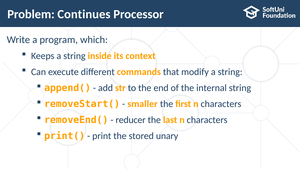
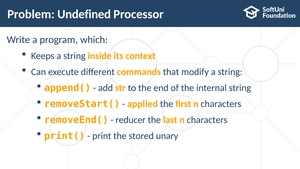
Continues: Continues -> Undefined (84, 14)
smaller: smaller -> applied (143, 104)
